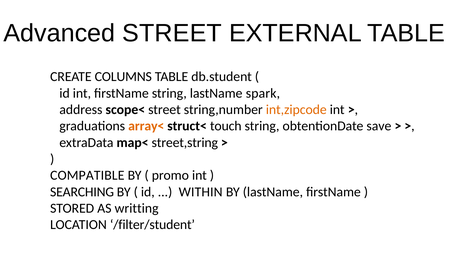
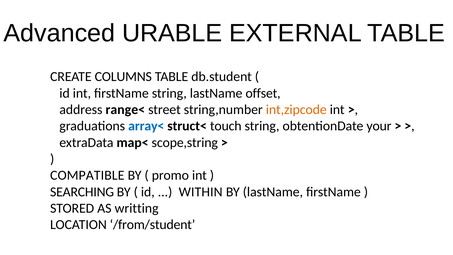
Advanced STREET: STREET -> URABLE (172, 33)
spark: spark -> offset (263, 93)
scope<: scope< -> range< (125, 110)
array< colour: orange -> blue (146, 126)
save: save -> your (379, 126)
street,string: street,string -> scope,string (185, 142)
/filter/student: /filter/student -> /from/student (152, 225)
